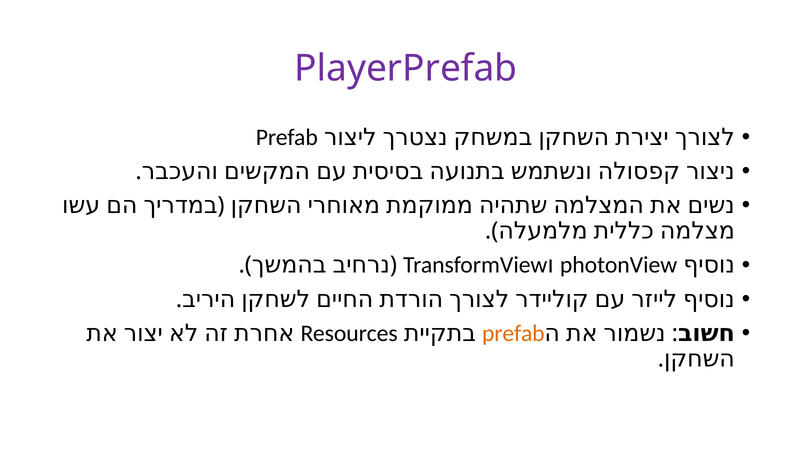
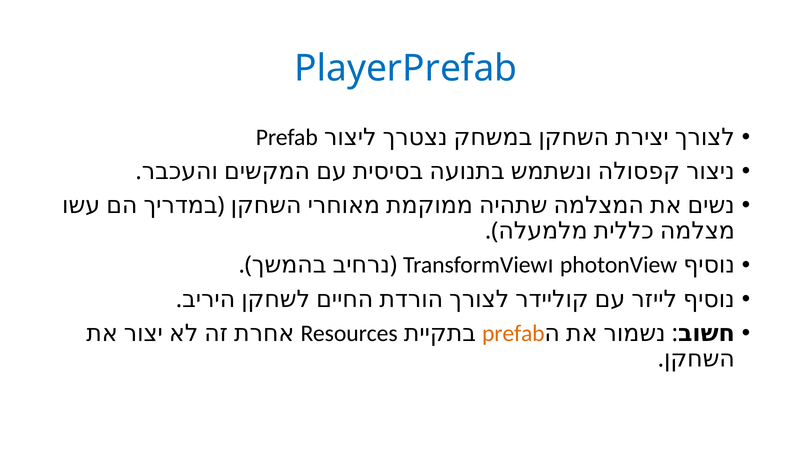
PlayerPrefab colour: purple -> blue (406, 68)
